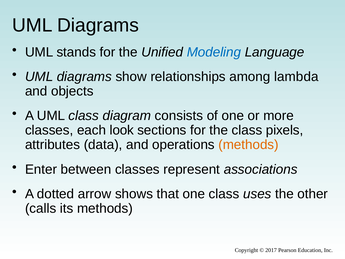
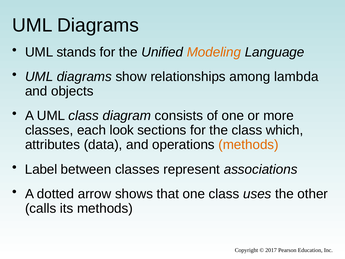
Modeling colour: blue -> orange (214, 52)
pixels: pixels -> which (285, 130)
Enter: Enter -> Label (41, 169)
